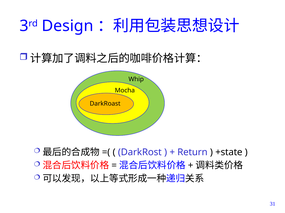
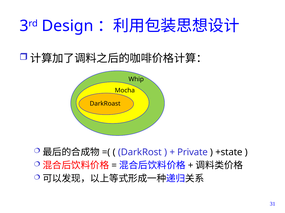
Return: Return -> Private (192, 153)
